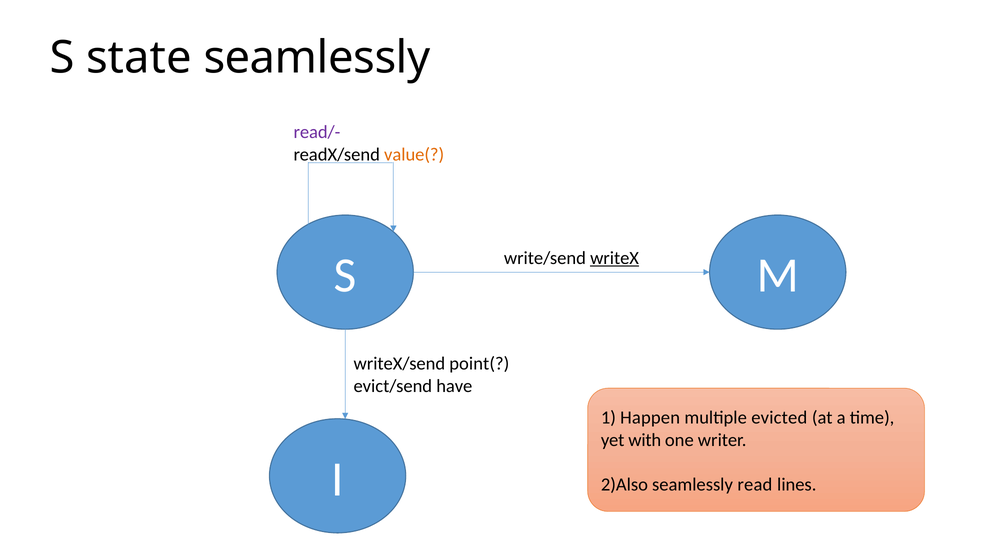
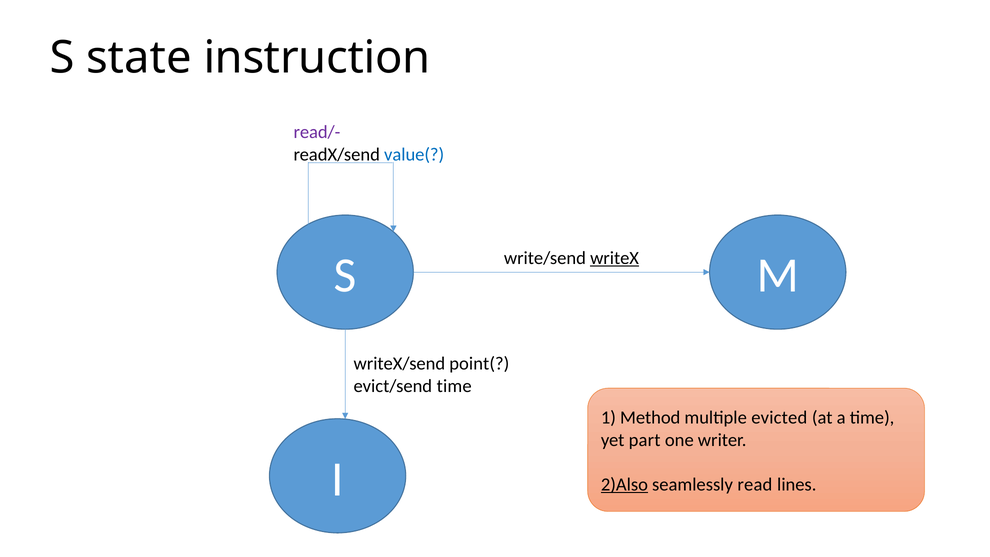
state seamlessly: seamlessly -> instruction (317, 58)
value( colour: orange -> blue (414, 155)
evict/send have: have -> time (454, 386)
Happen: Happen -> Method (650, 418)
with: with -> part (645, 440)
2)Also underline: none -> present (624, 484)
